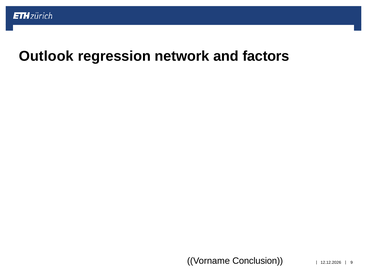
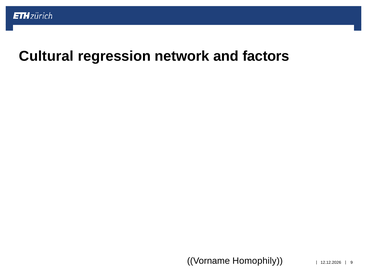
Outlook: Outlook -> Cultural (46, 56)
Conclusion: Conclusion -> Homophily (258, 261)
